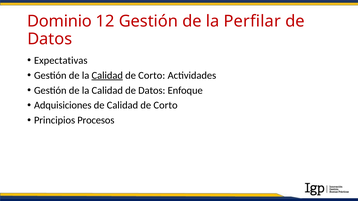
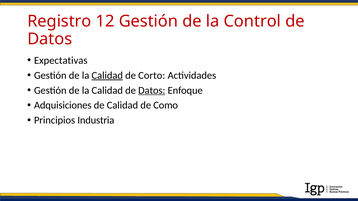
Dominio: Dominio -> Registro (59, 21)
Perfilar: Perfilar -> Control (252, 21)
Datos underline: none -> present (152, 90)
de Calidad de Corto: Corto -> Como (166, 105)
Procesos: Procesos -> Industria (96, 120)
